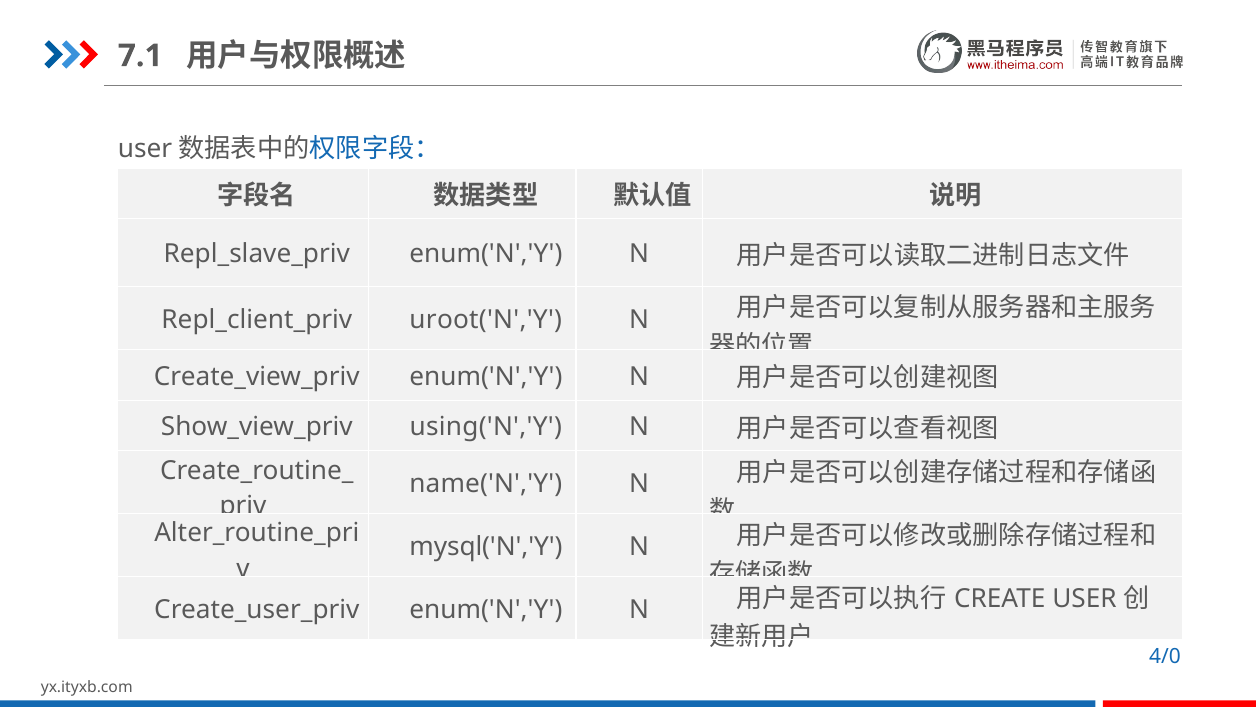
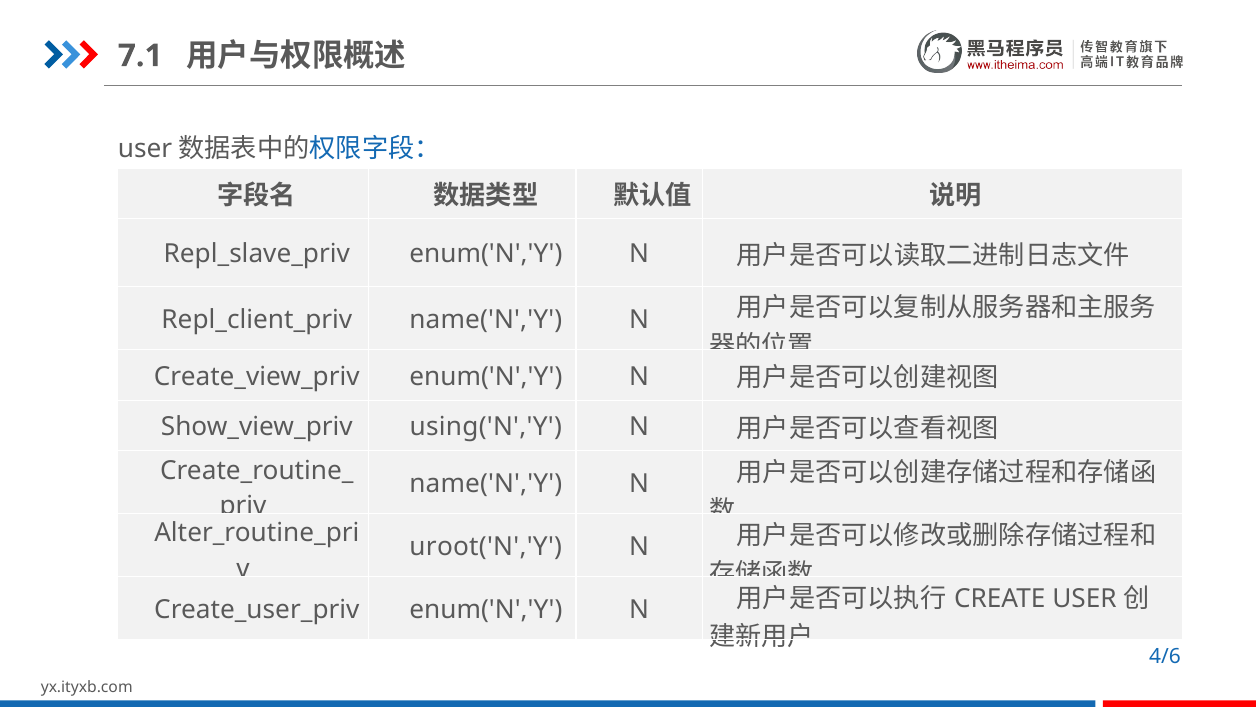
uroot('N','Y: uroot('N','Y -> name('N','Y (486, 319)
mysql('N','Y: mysql('N','Y -> uroot('N','Y (486, 547)
4/0: 4/0 -> 4/6 (1165, 656)
